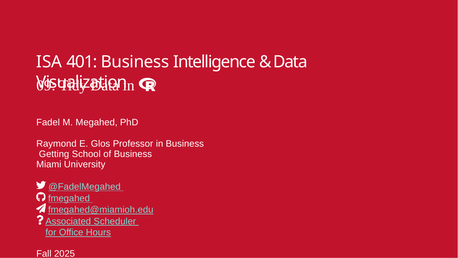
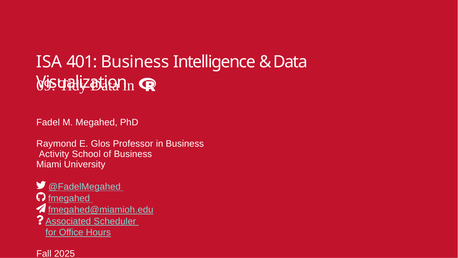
Getting: Getting -> Activity (54, 154)
